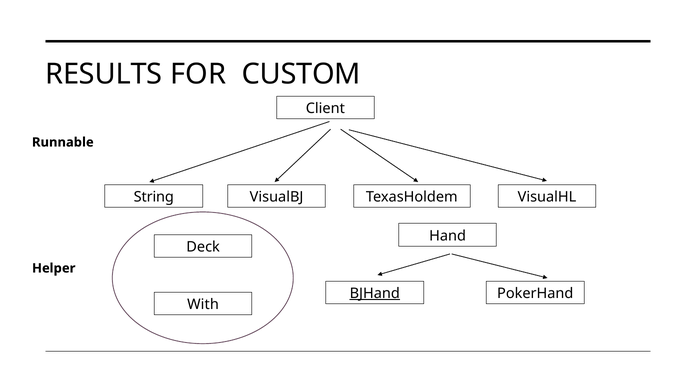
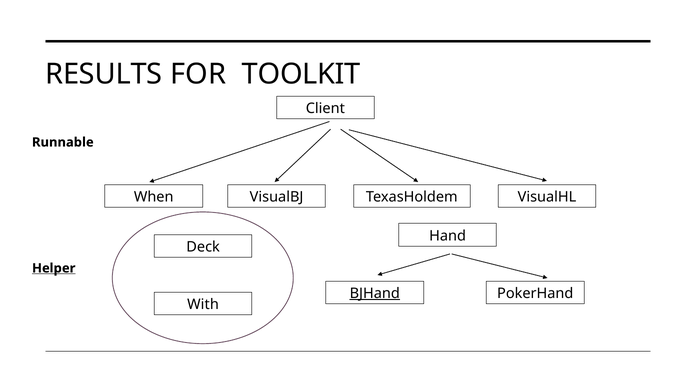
CUSTOM: CUSTOM -> TOOLKIT (301, 74)
String: String -> When (154, 197)
Helper underline: none -> present (54, 268)
